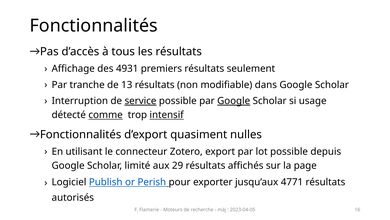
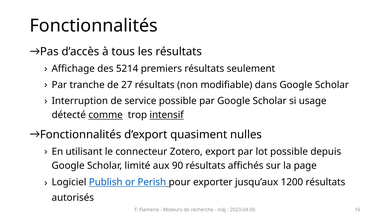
4931: 4931 -> 5214 (127, 68)
13: 13 -> 27 (127, 85)
service underline: present -> none (140, 101)
Google underline: present -> none (234, 101)
29: 29 -> 90 (178, 165)
4771: 4771 -> 1200 (292, 182)
